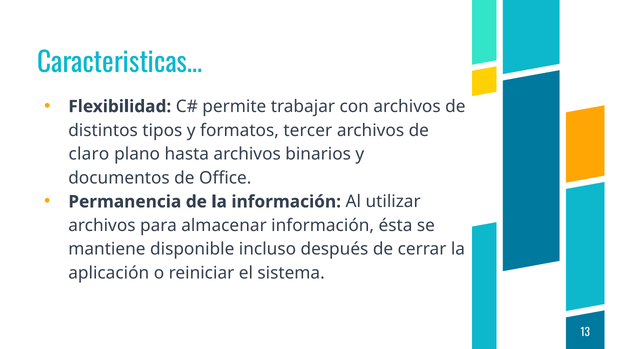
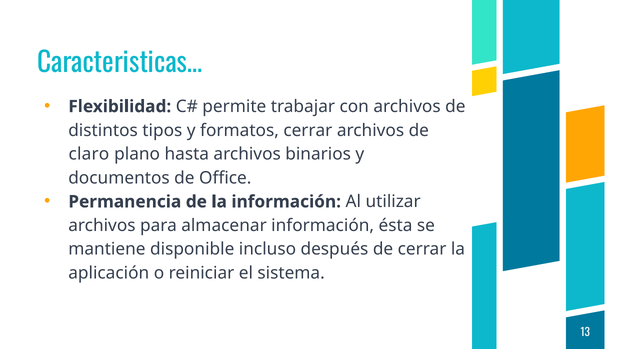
formatos tercer: tercer -> cerrar (308, 130)
